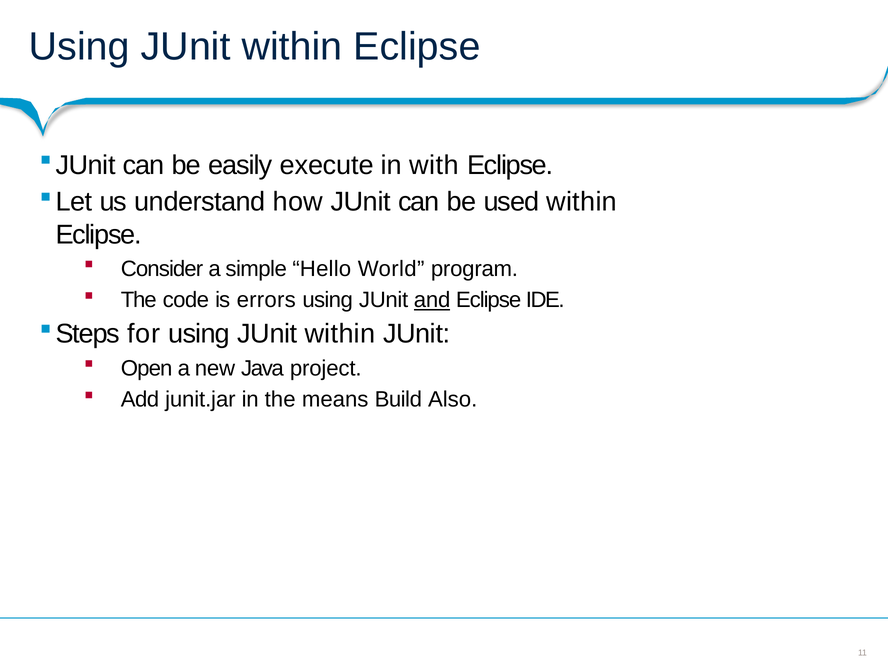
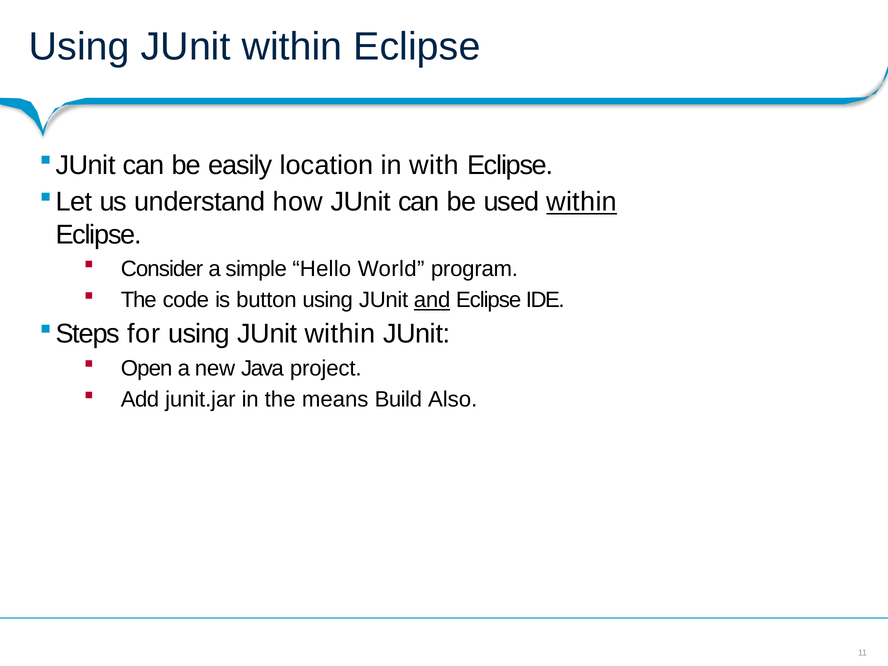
execute: execute -> location (327, 165)
within underline: none -> present (582, 202)
errors: errors -> button (266, 300)
